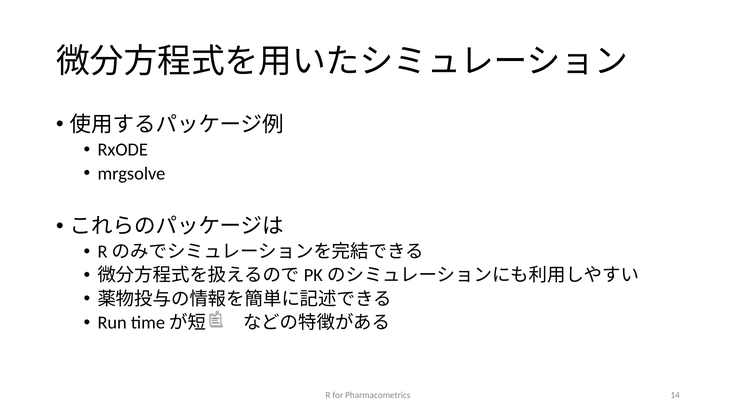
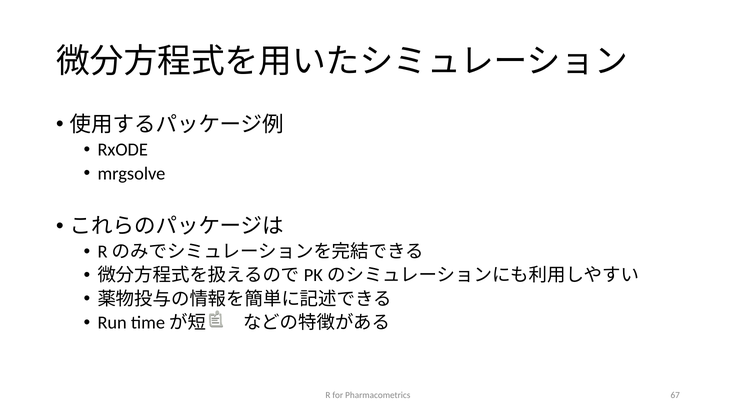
14: 14 -> 67 (675, 395)
